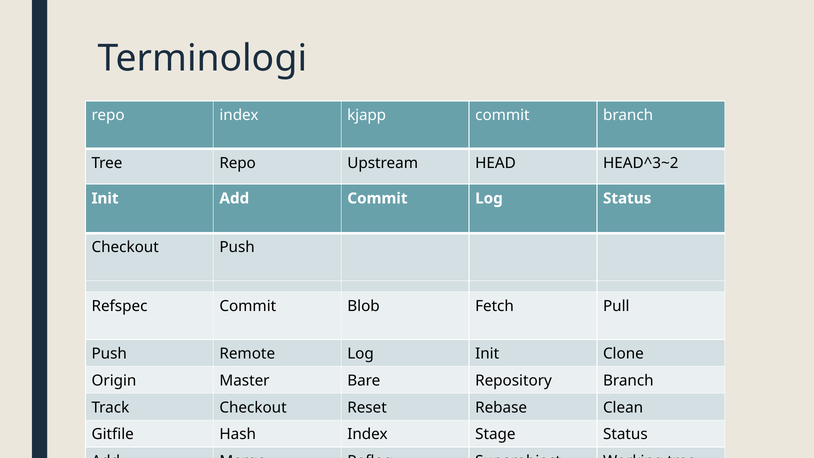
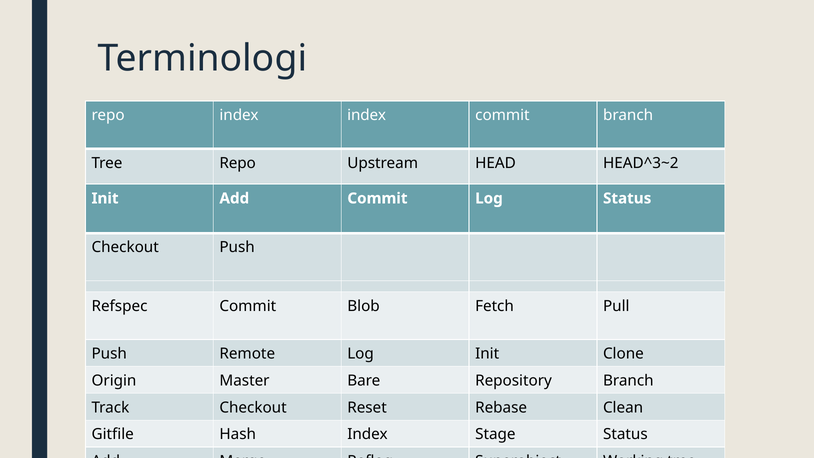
index kjapp: kjapp -> index (367, 115)
